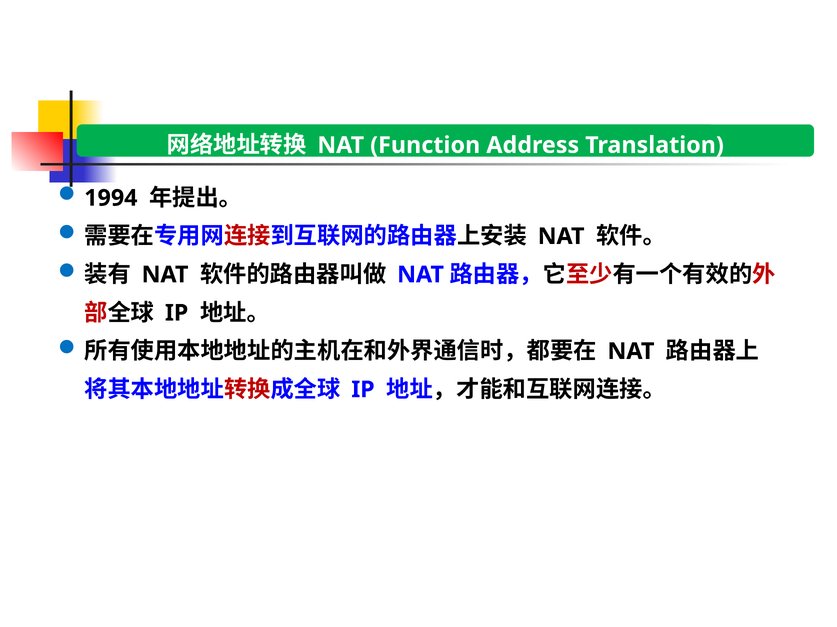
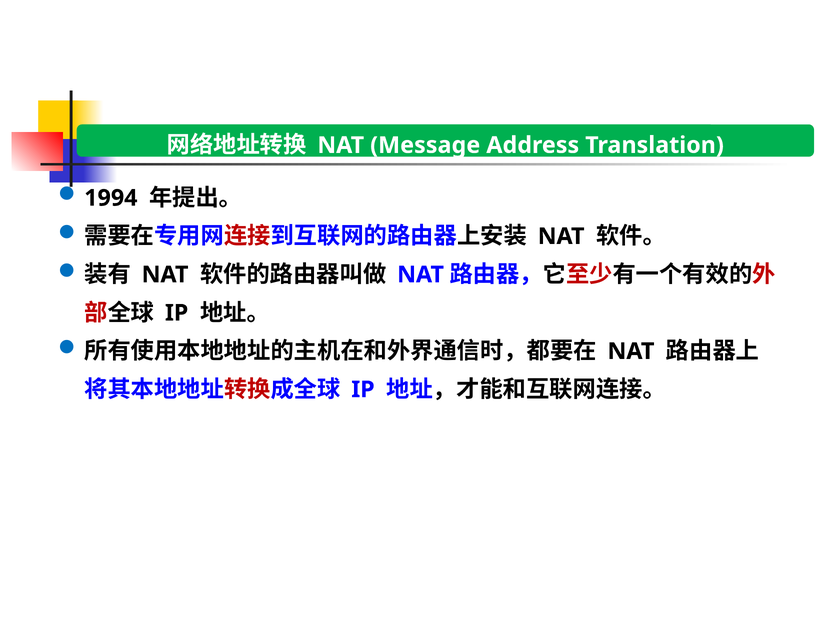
Function: Function -> Message (425, 145)
